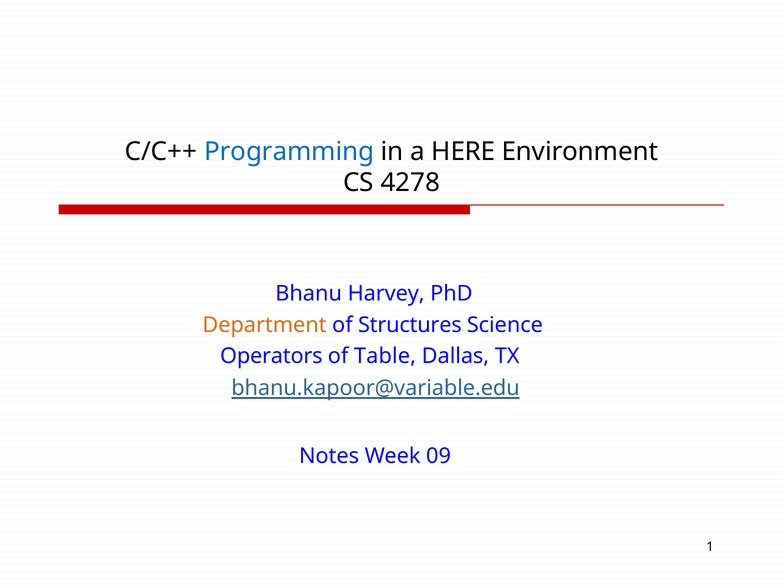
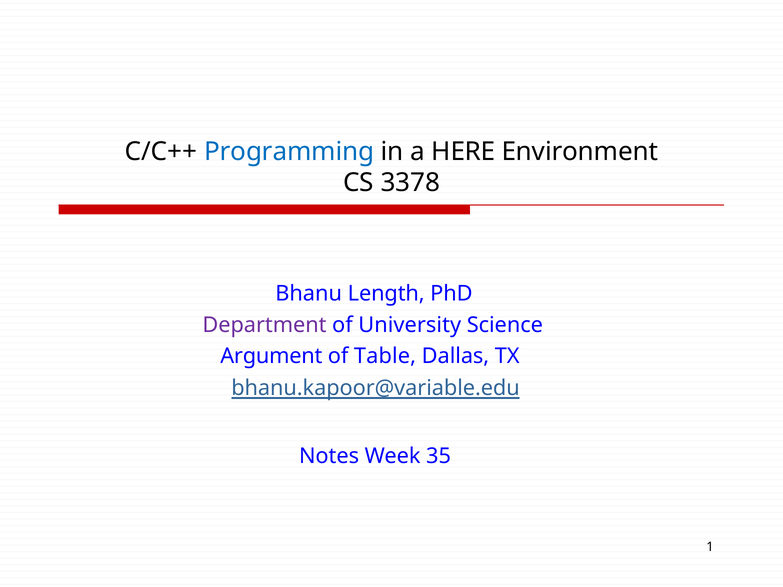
4278: 4278 -> 3378 (410, 183)
Harvey: Harvey -> Length (386, 294)
Department colour: orange -> purple (265, 325)
Structures: Structures -> University (410, 325)
Operators: Operators -> Argument (271, 356)
09: 09 -> 35 (439, 456)
